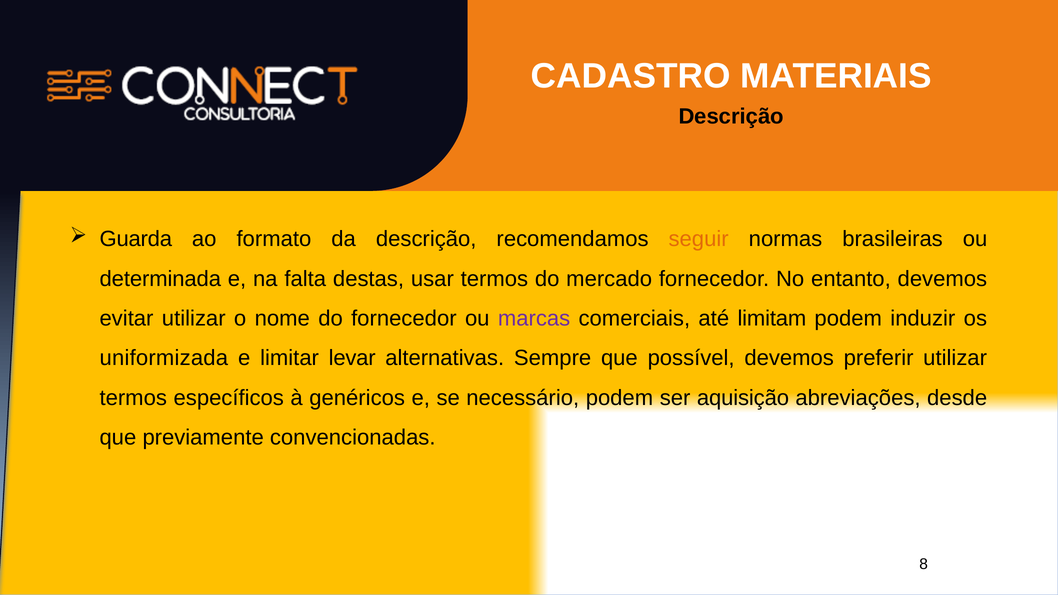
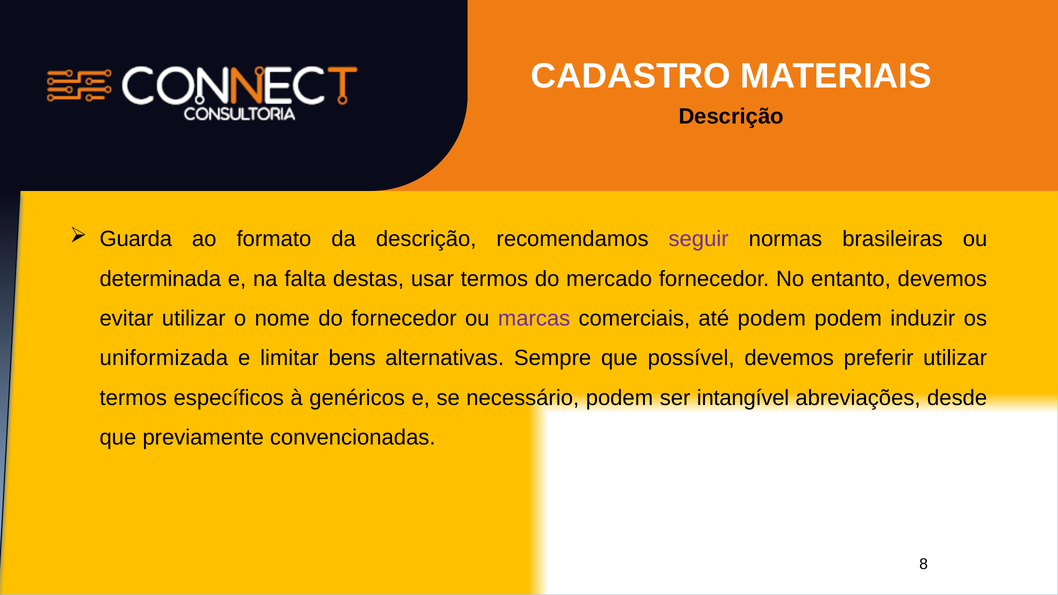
seguir colour: orange -> purple (699, 239)
até limitam: limitam -> podem (772, 319)
levar: levar -> bens (352, 358)
aquisição: aquisição -> intangível (743, 398)
